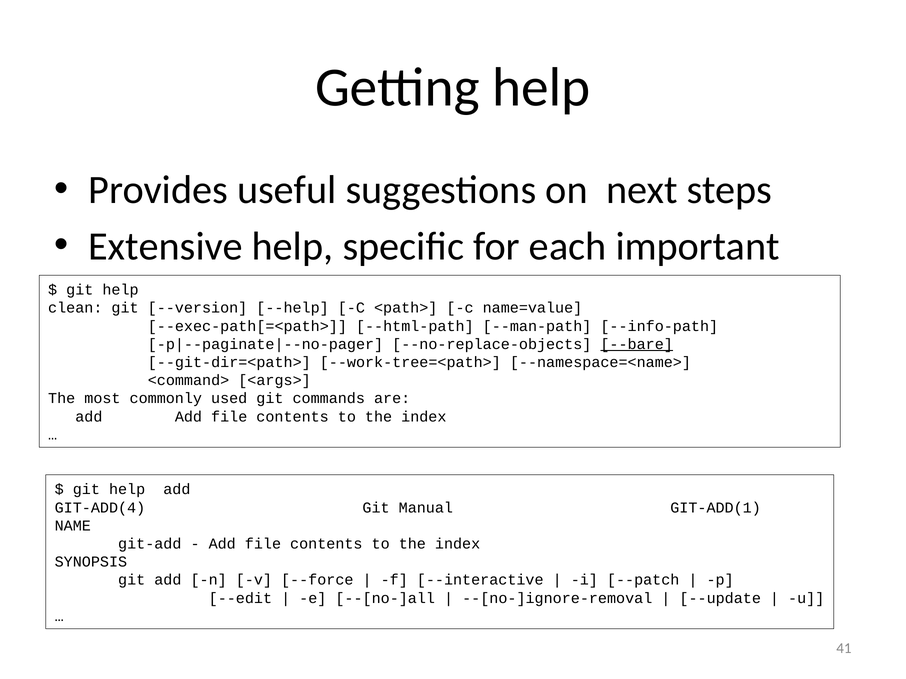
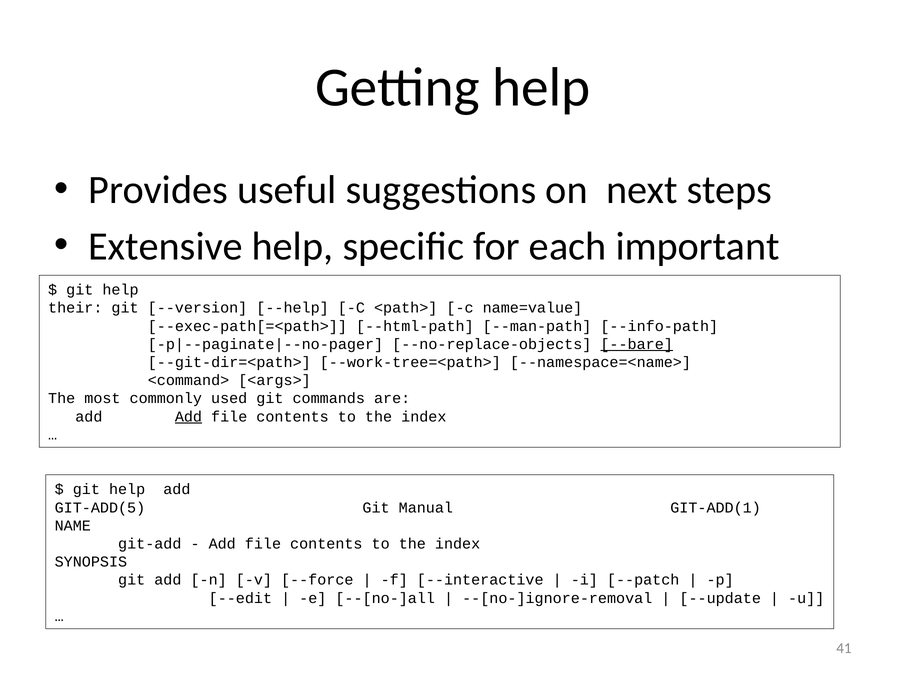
clean: clean -> their (75, 308)
Add underline: none -> present (188, 417)
GIT-ADD(4: GIT-ADD(4 -> GIT-ADD(5 (100, 508)
